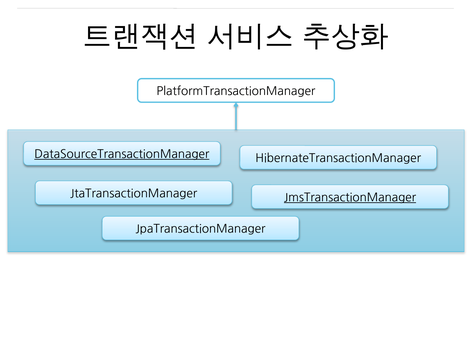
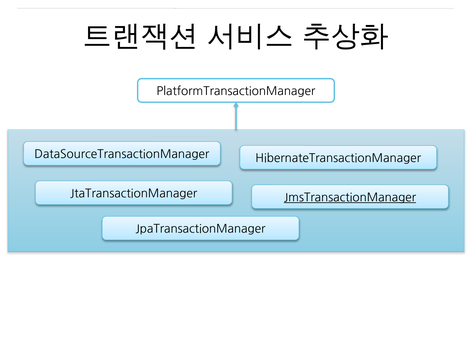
DataSourceTransactionManager underline: present -> none (122, 154)
